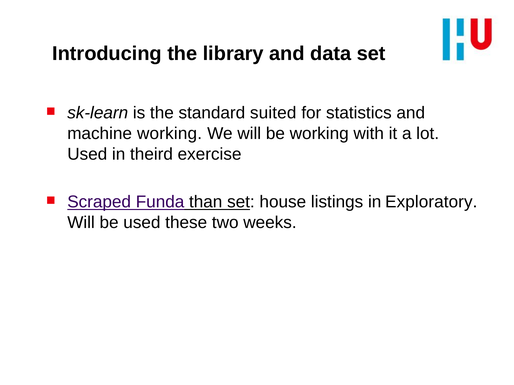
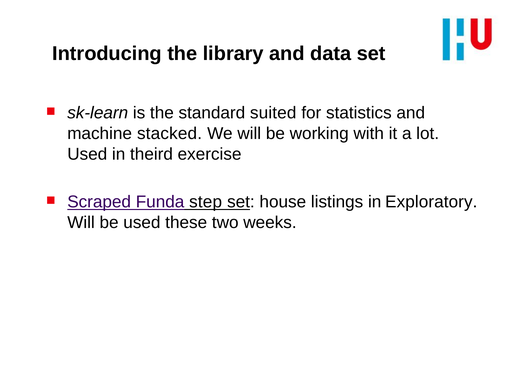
machine working: working -> stacked (170, 134)
than: than -> step (206, 202)
